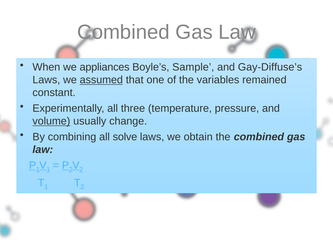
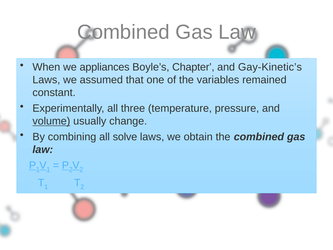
Sample: Sample -> Chapter (193, 67)
Gay-Diffuse’s: Gay-Diffuse’s -> Gay-Kinetic’s (270, 67)
assumed underline: present -> none (101, 80)
